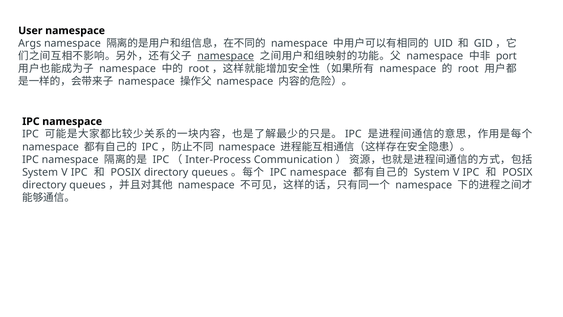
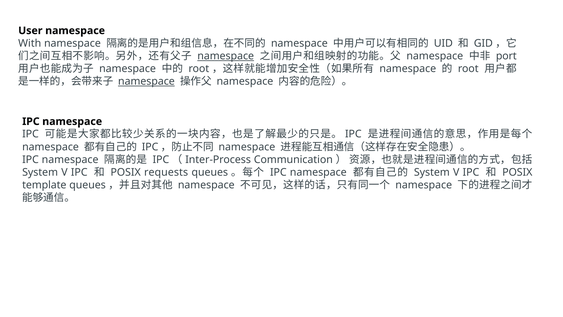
Args: Args -> With (30, 43)
namespace underline: none -> present (146, 81)
directory: directory -> requests (166, 172)
directory: directory -> template (44, 185)
